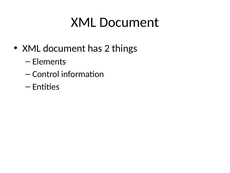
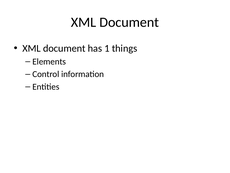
2: 2 -> 1 (107, 48)
